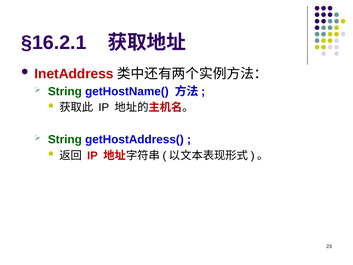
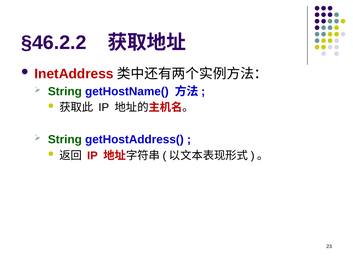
§16.2.1: §16.2.1 -> §46.2.2 (54, 43)
